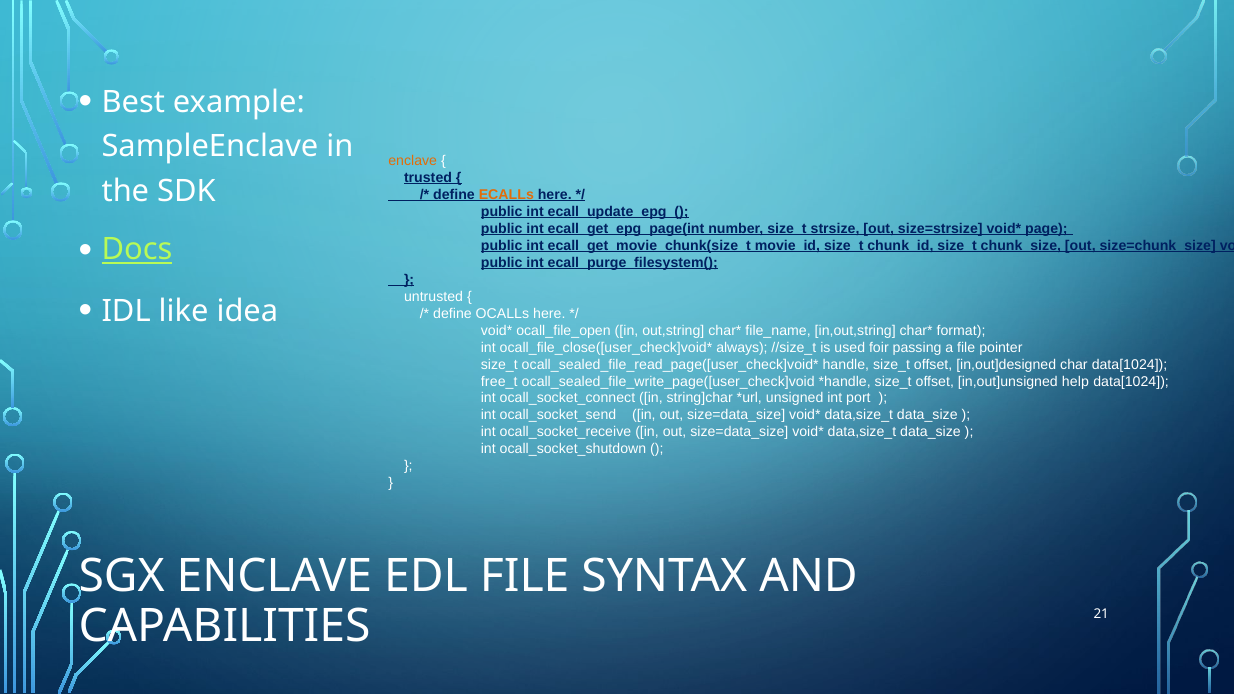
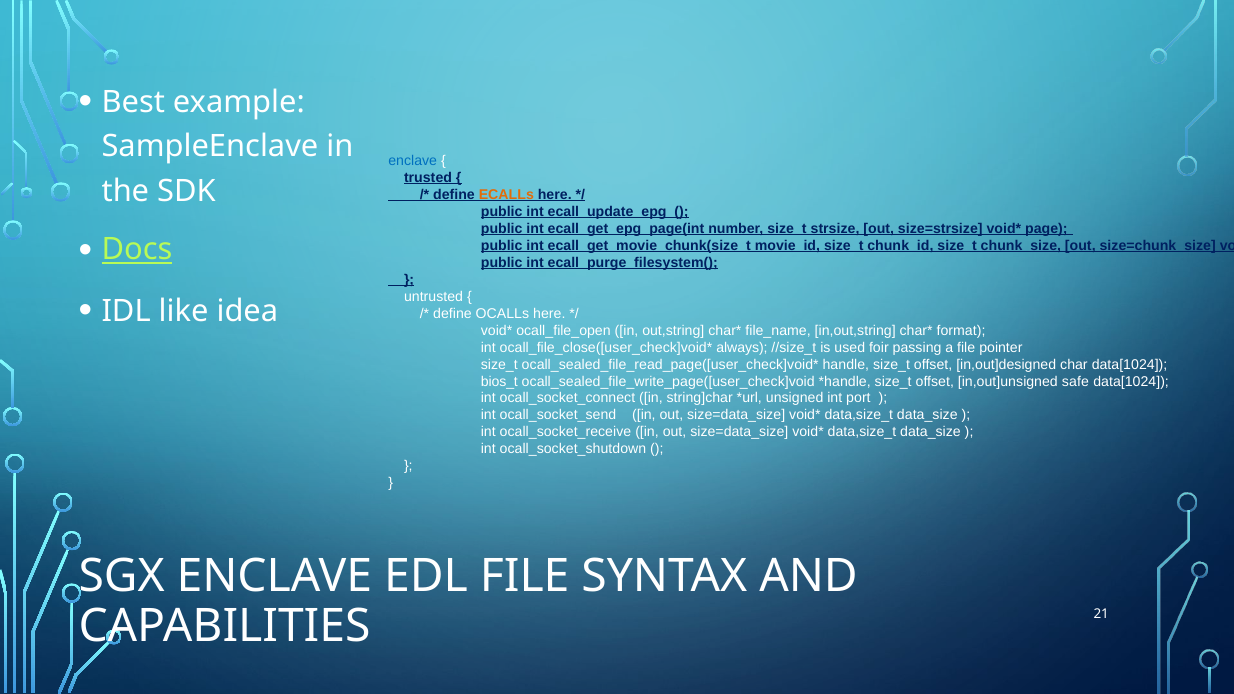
enclave colour: orange -> blue (413, 161)
free_t: free_t -> bios_t (499, 381)
help: help -> safe (1076, 381)
